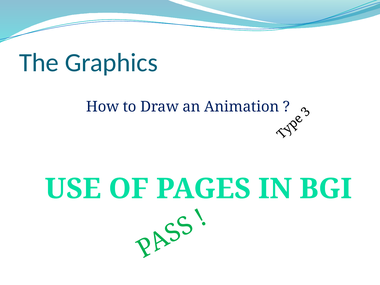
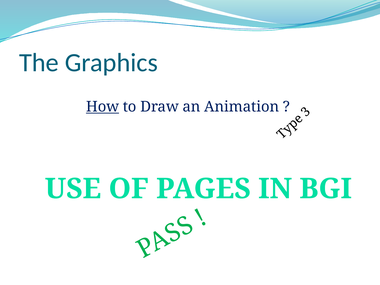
How underline: none -> present (103, 107)
